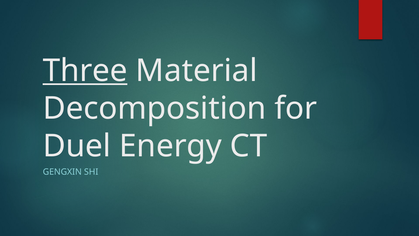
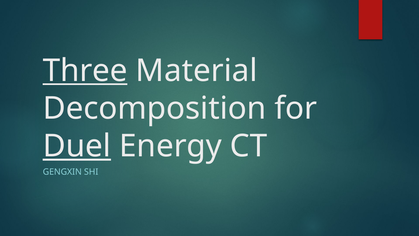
Duel underline: none -> present (77, 146)
